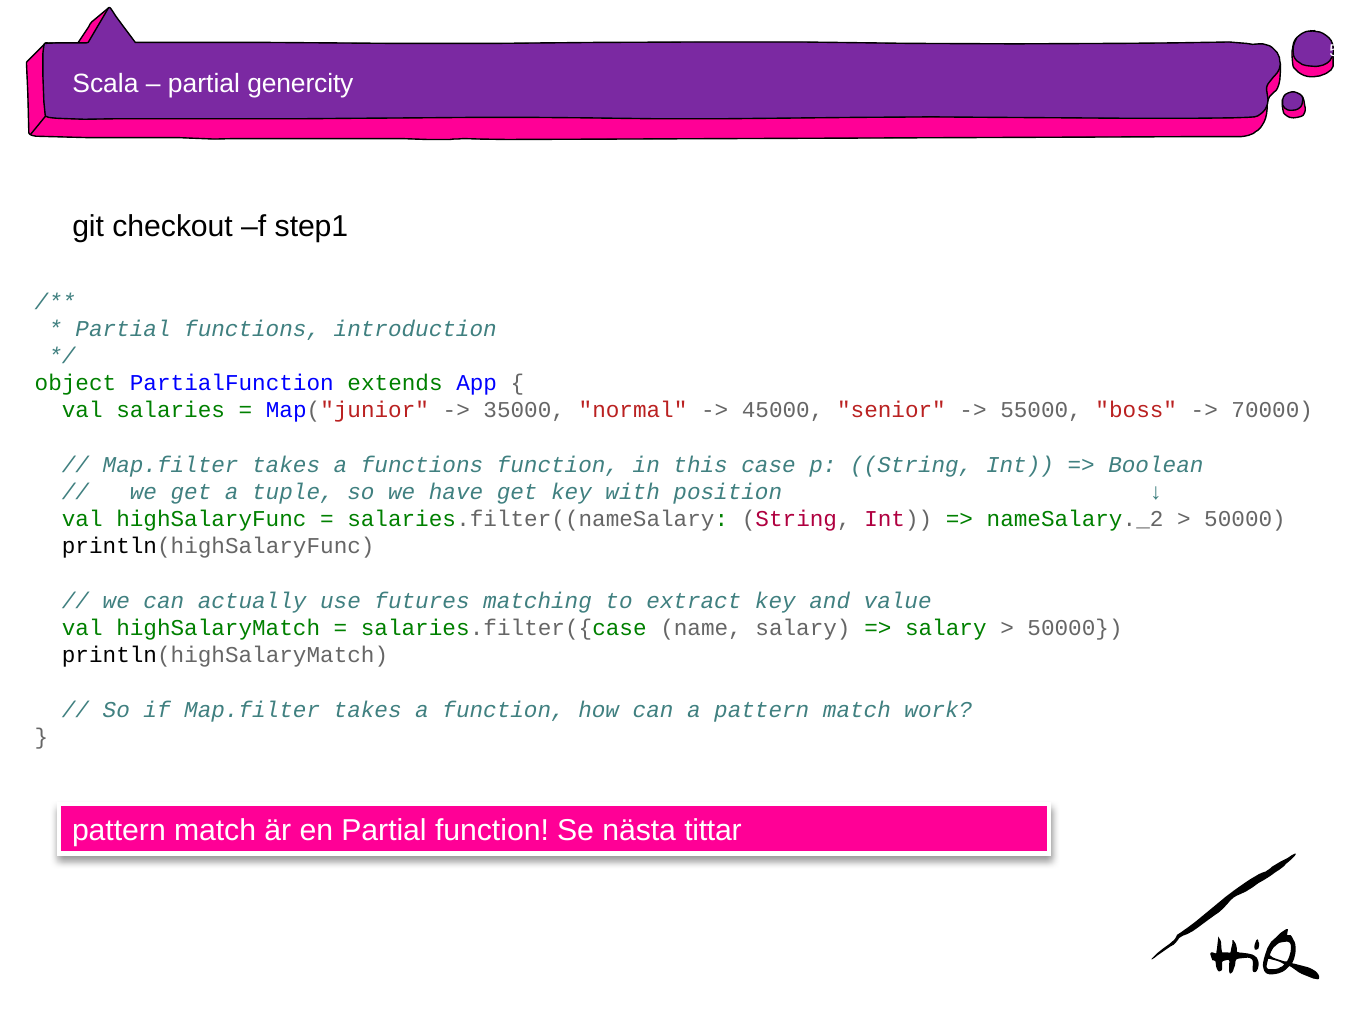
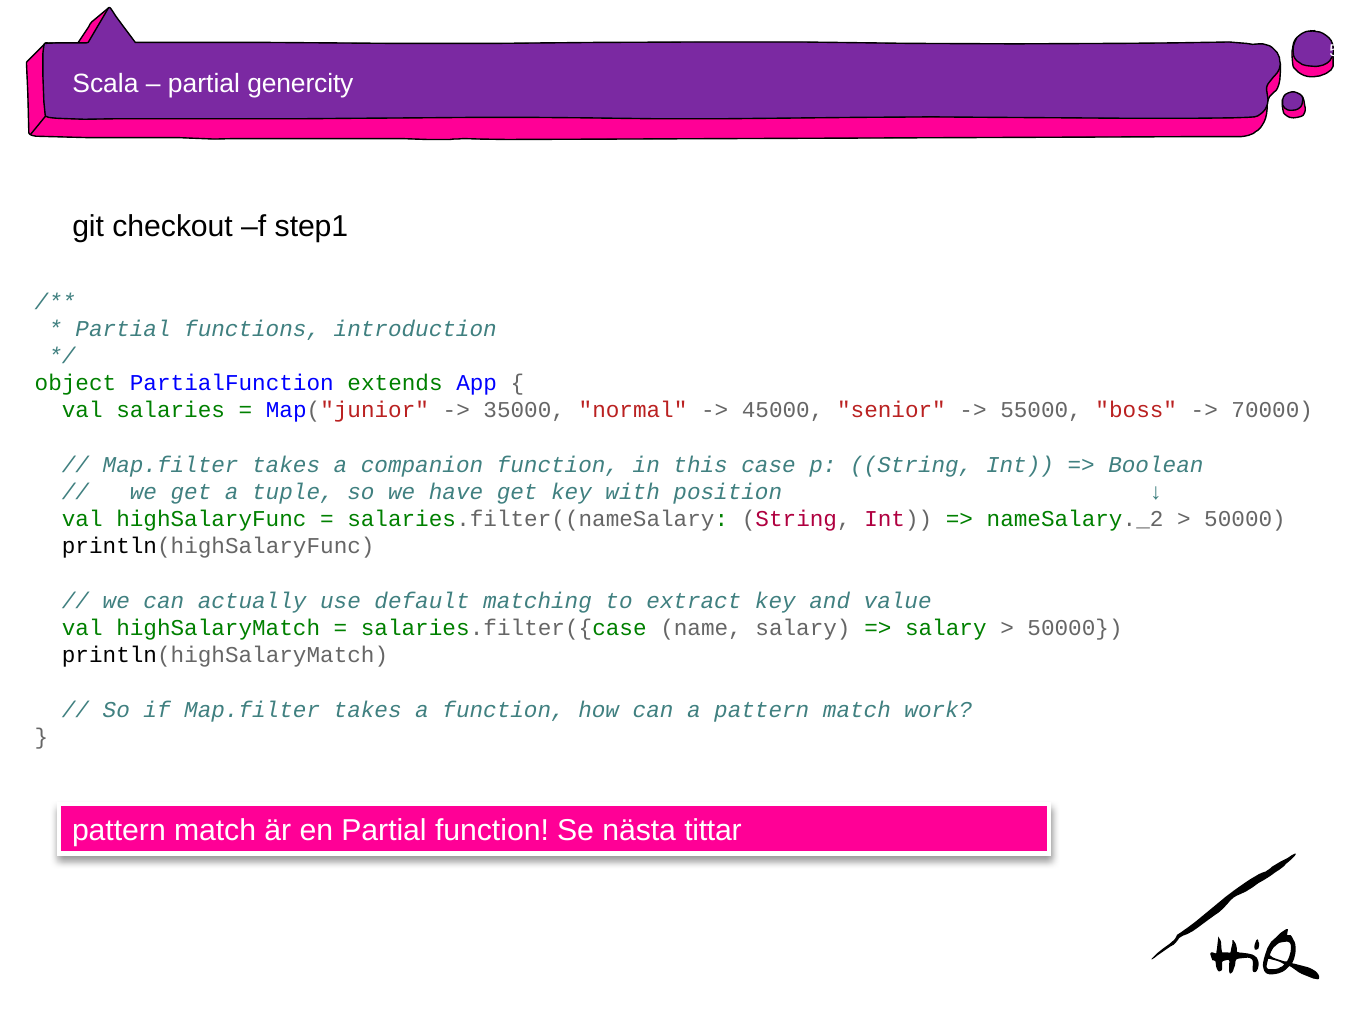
a functions: functions -> companion (422, 465)
futures: futures -> default (422, 601)
